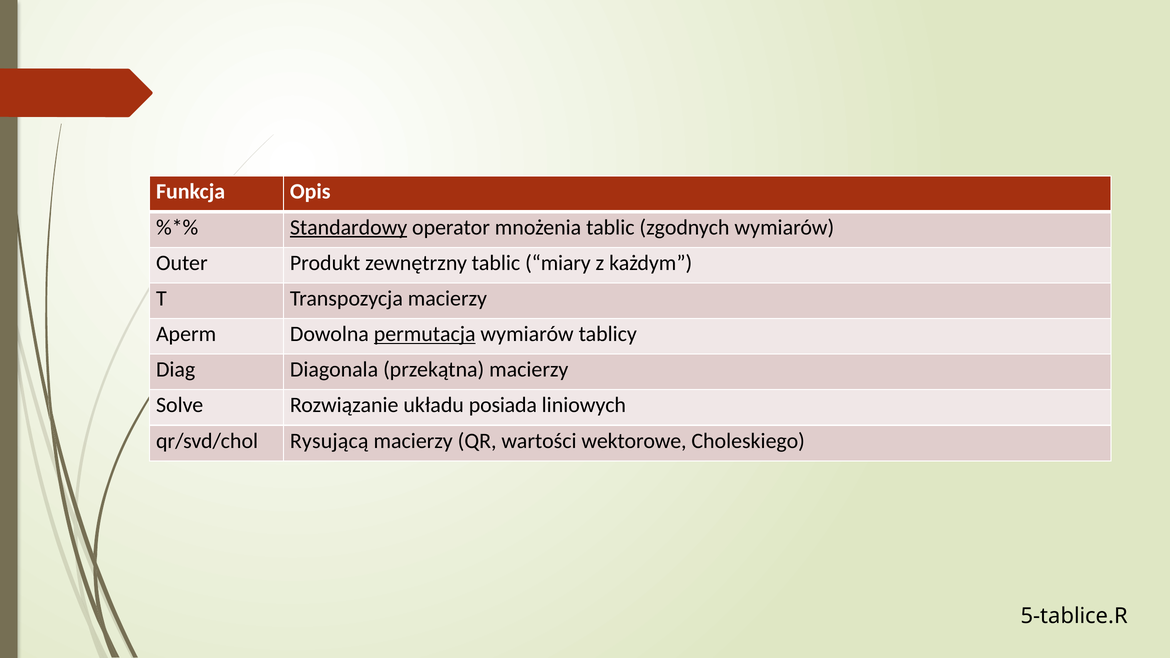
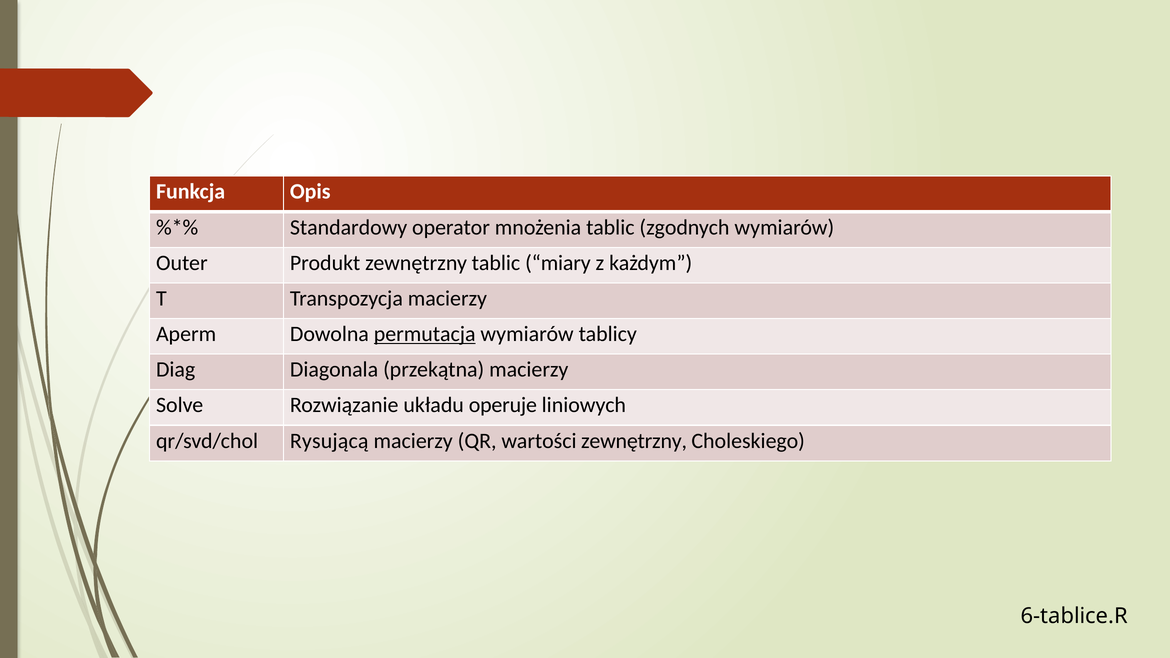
Standardowy underline: present -> none (349, 227)
posiada: posiada -> operuje (503, 405)
wartości wektorowe: wektorowe -> zewnętrzny (634, 441)
5-tablice.R: 5-tablice.R -> 6-tablice.R (1074, 616)
